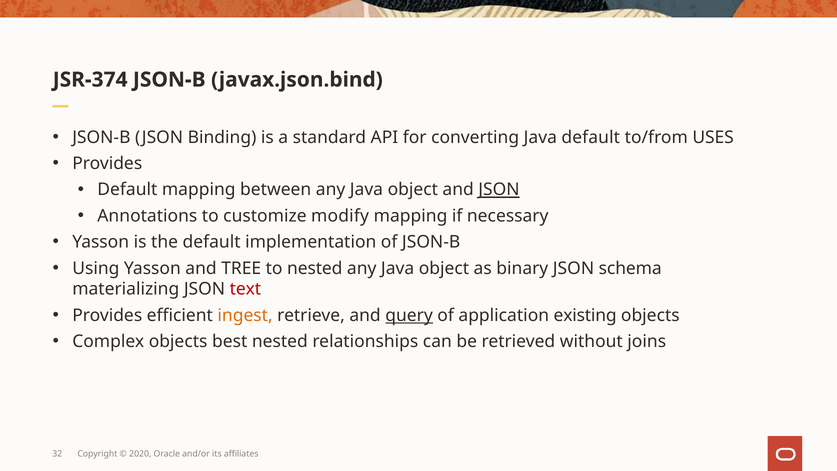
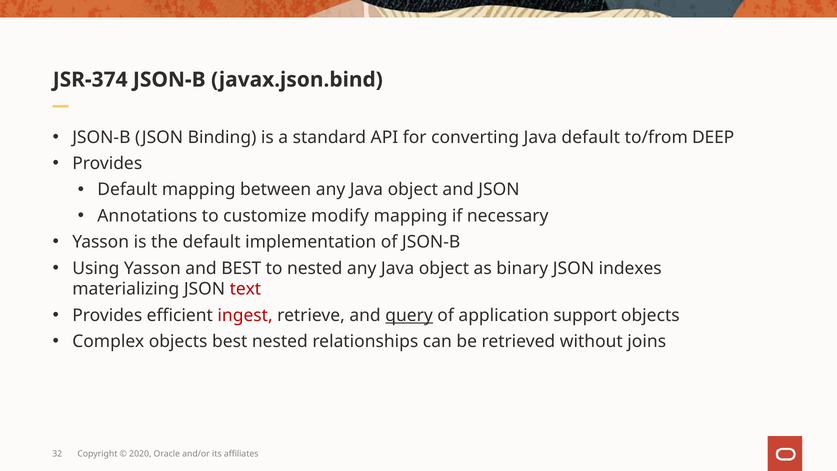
USES: USES -> DEEP (713, 137)
JSON underline: present -> none (499, 190)
and TREE: TREE -> BEST (241, 268)
schema: schema -> indexes (630, 268)
ingest colour: orange -> red (245, 315)
existing: existing -> support (585, 315)
